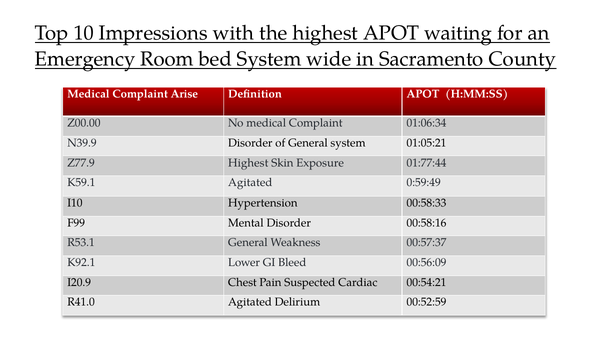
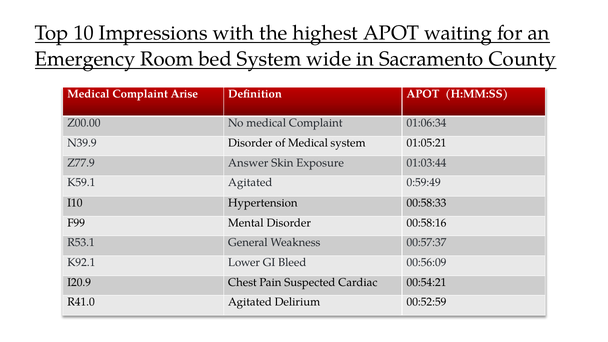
of General: General -> Medical (308, 143)
Z77.9 Highest: Highest -> Answer (248, 163)
01:77:44: 01:77:44 -> 01:03:44 (427, 163)
